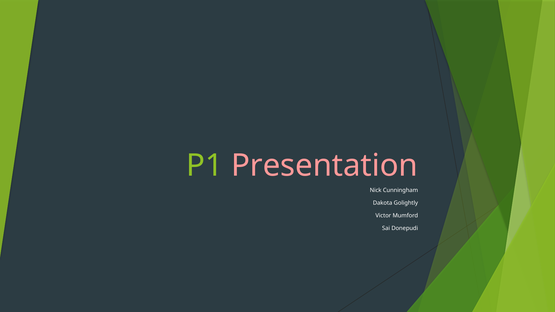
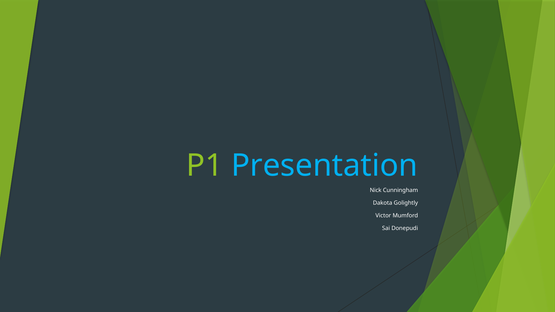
Presentation colour: pink -> light blue (325, 166)
